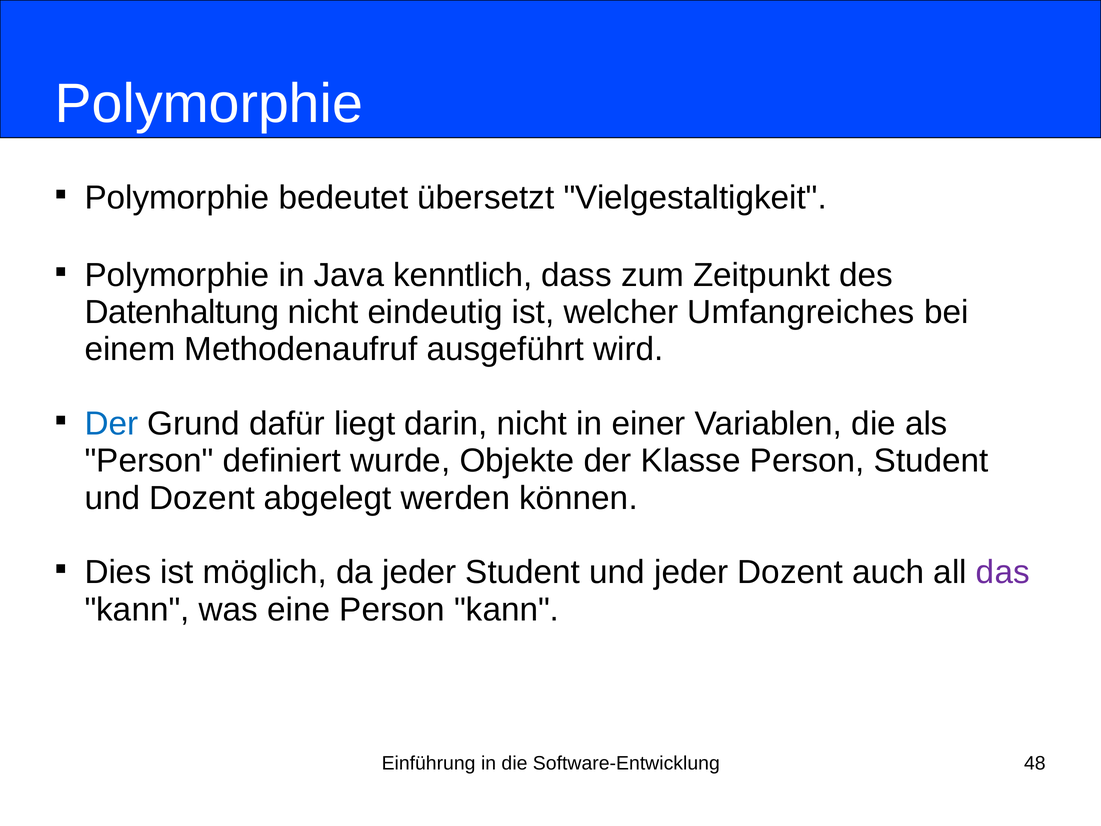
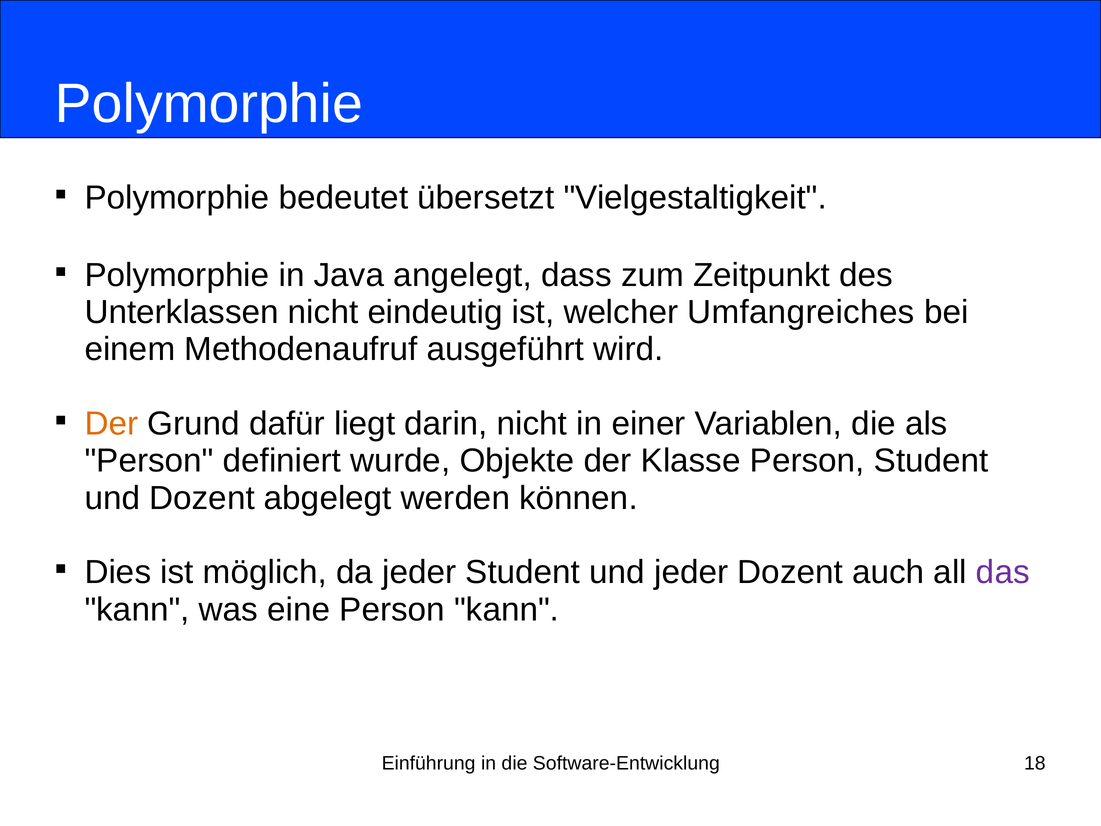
kenntlich: kenntlich -> angelegt (463, 275)
Datenhaltung: Datenhaltung -> Unterklassen (182, 312)
Der colour: blue -> orange (111, 424)
48: 48 -> 18 (1035, 763)
